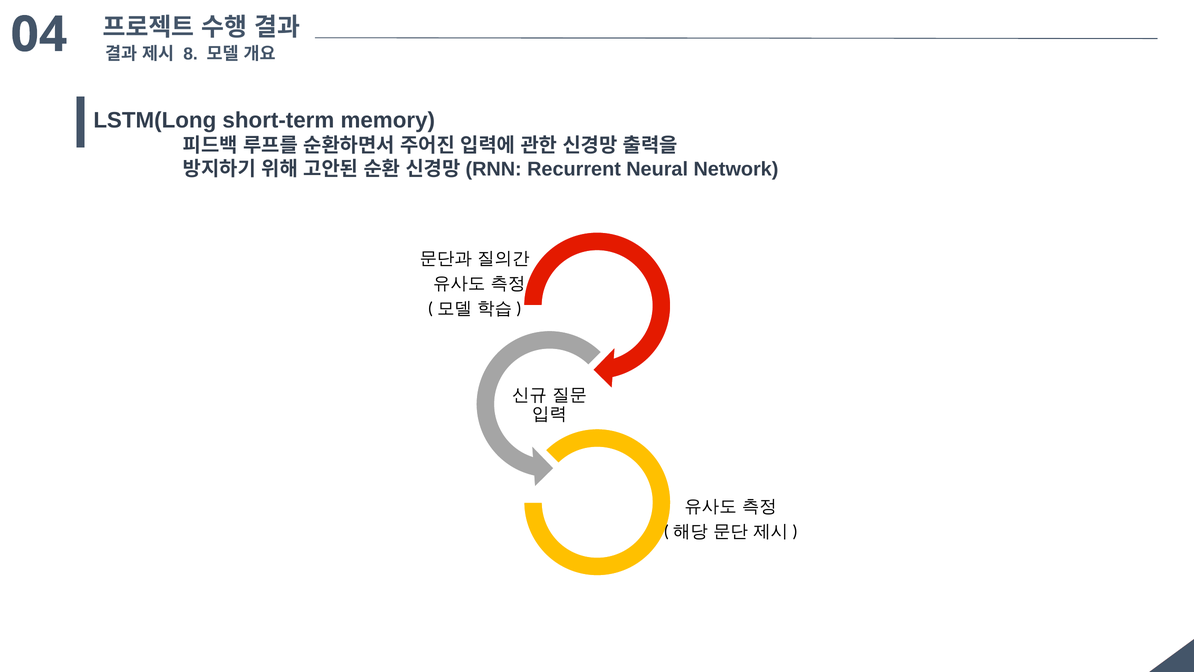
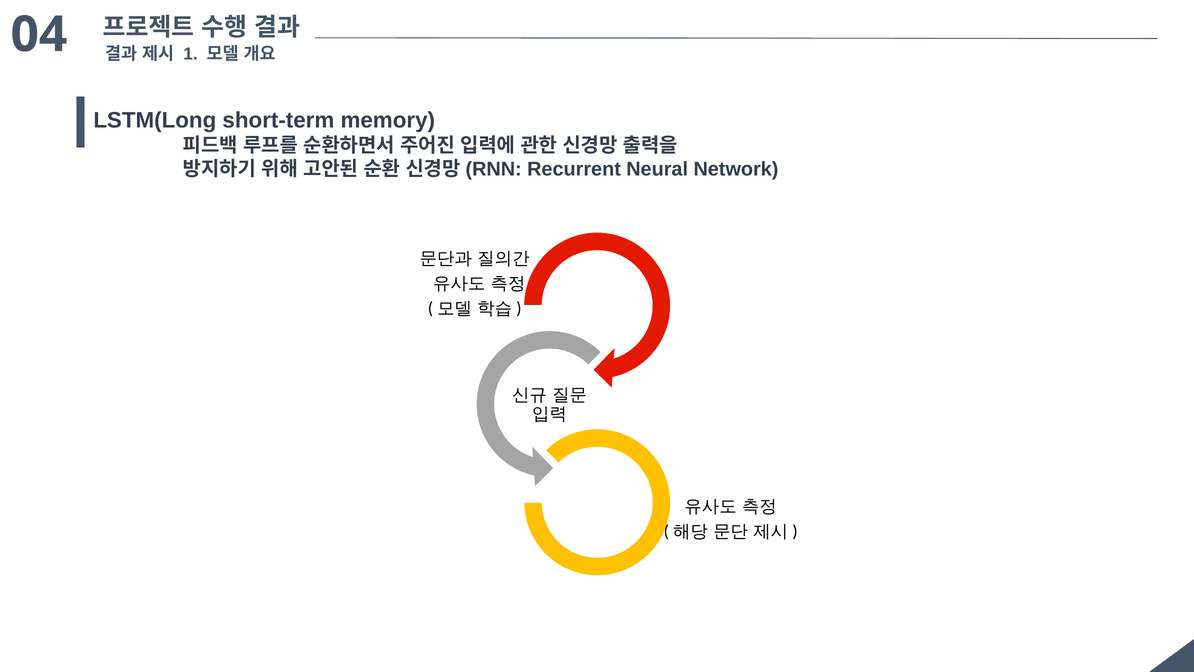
8: 8 -> 1 (191, 54)
